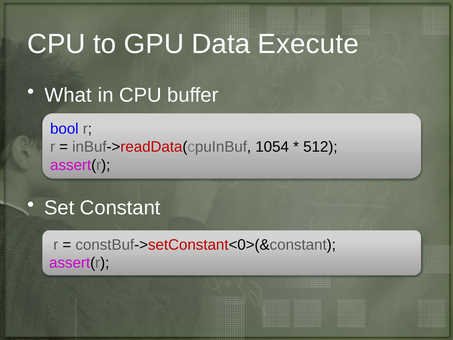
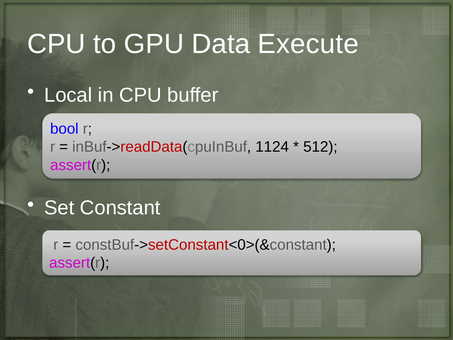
What: What -> Local (68, 95)
1054: 1054 -> 1124 (272, 147)
